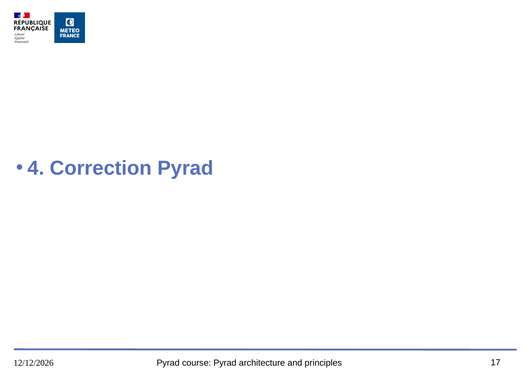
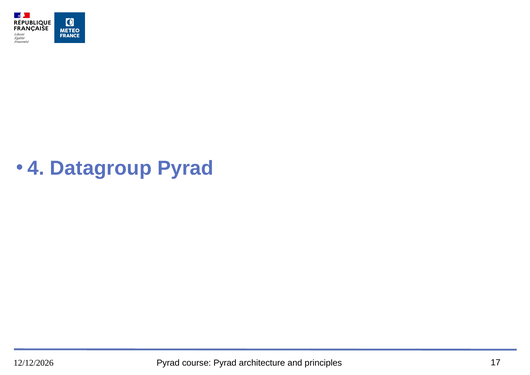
Correction: Correction -> Datagroup (101, 168)
